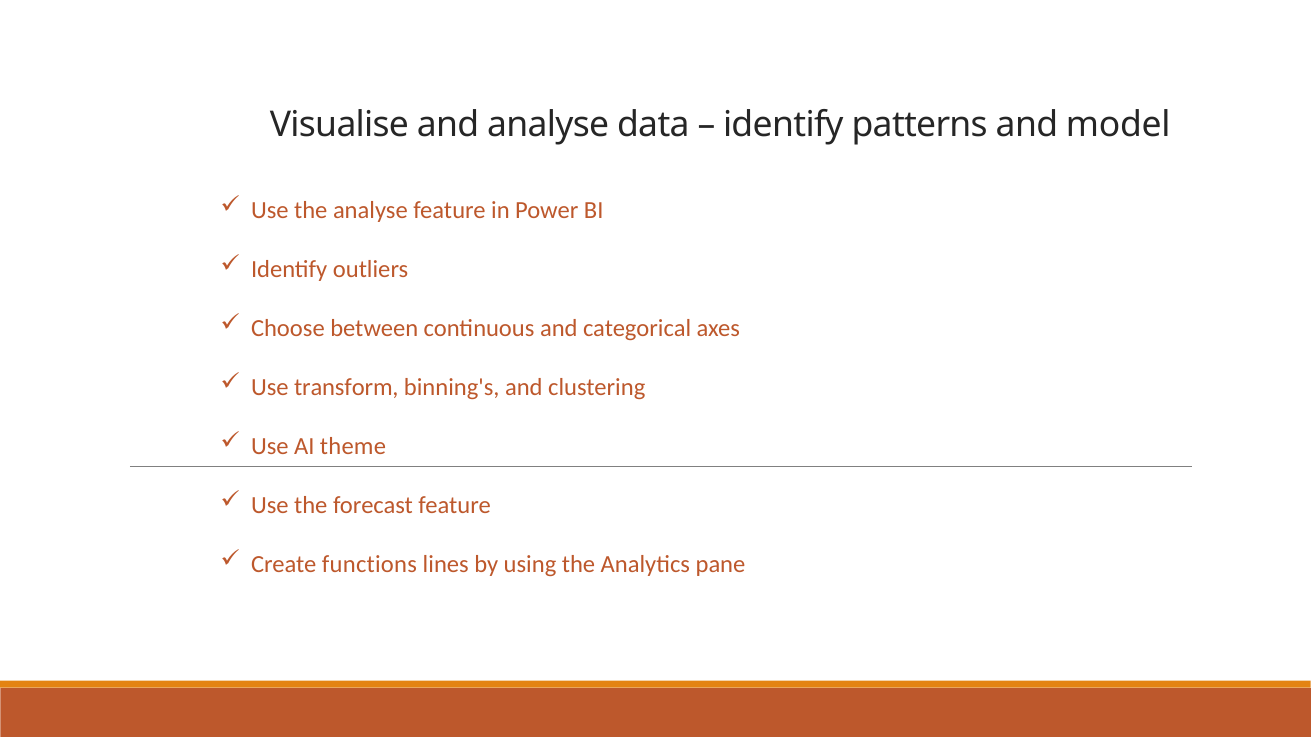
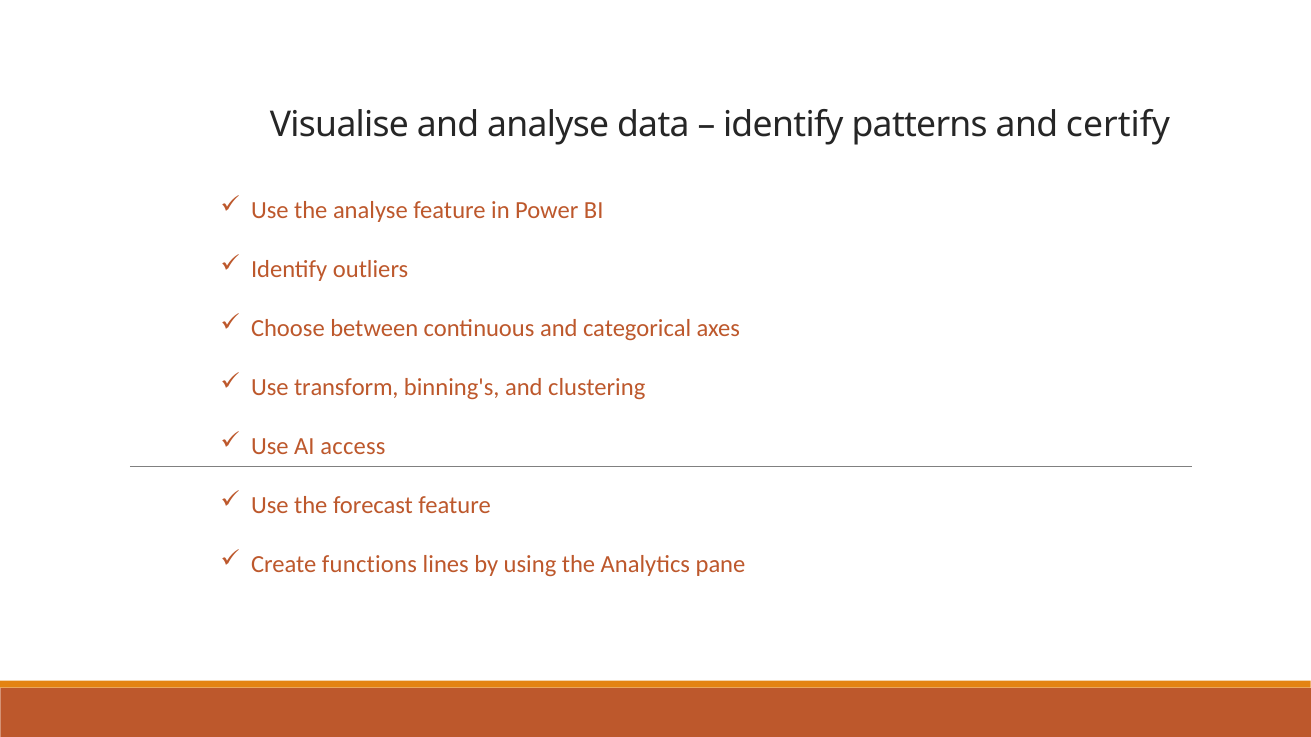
model: model -> certify (1118, 125)
theme: theme -> access (353, 446)
